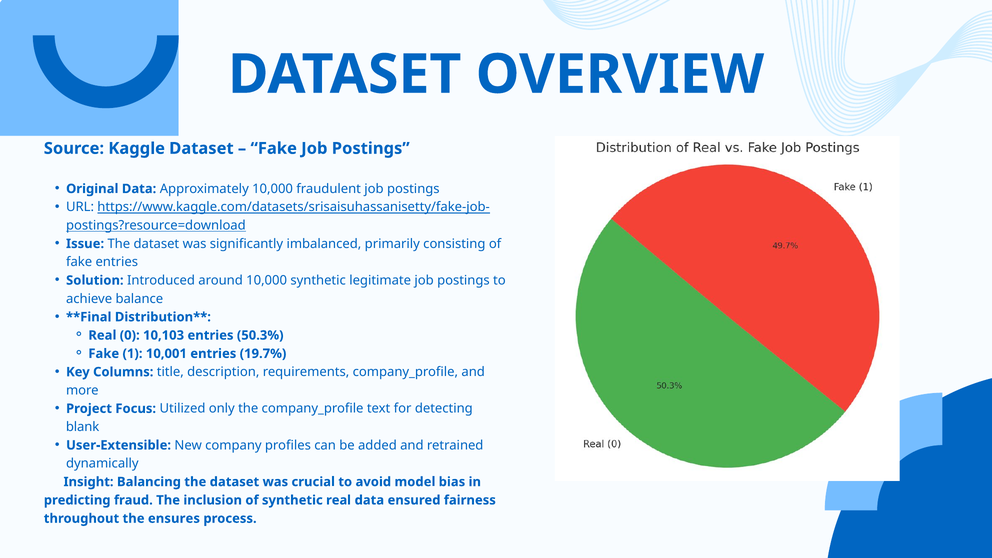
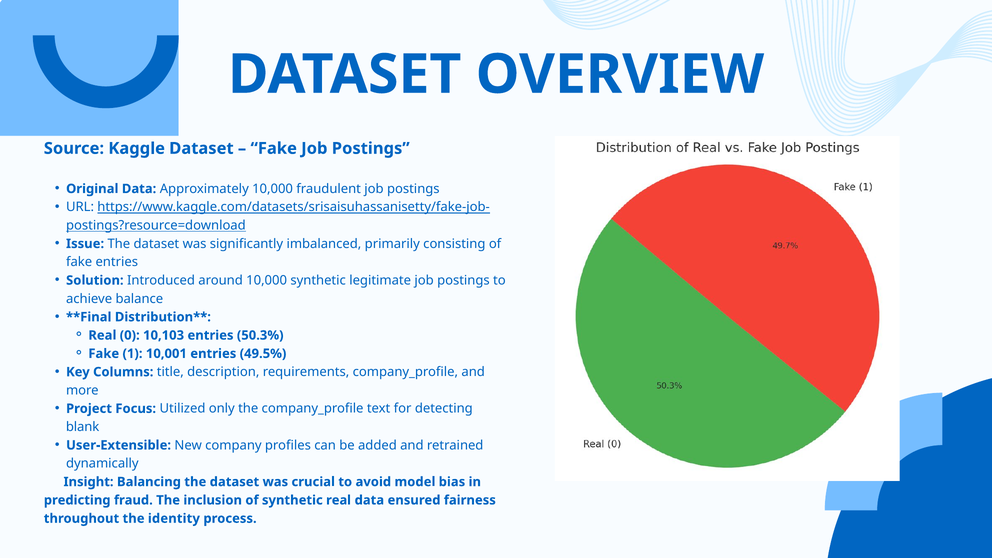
19.7%: 19.7% -> 49.5% (263, 354)
ensures: ensures -> identity (174, 518)
